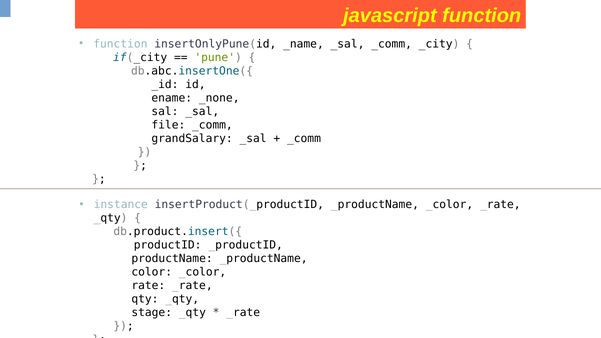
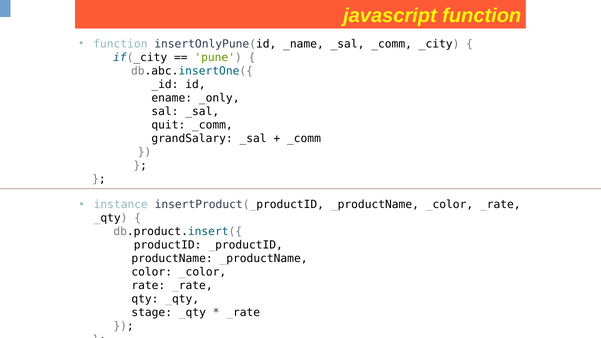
_none: _none -> _only (219, 98)
file: file -> quit (168, 125)
